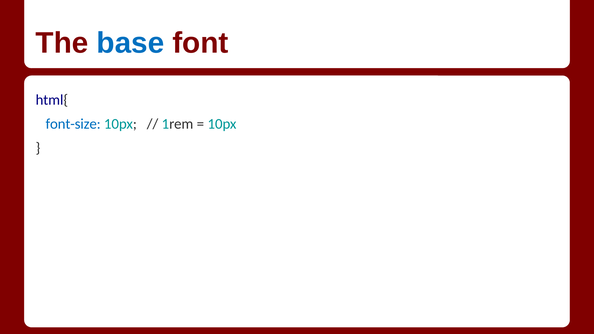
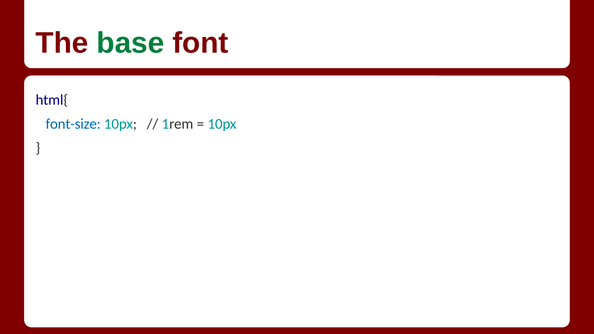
base colour: blue -> green (130, 43)
